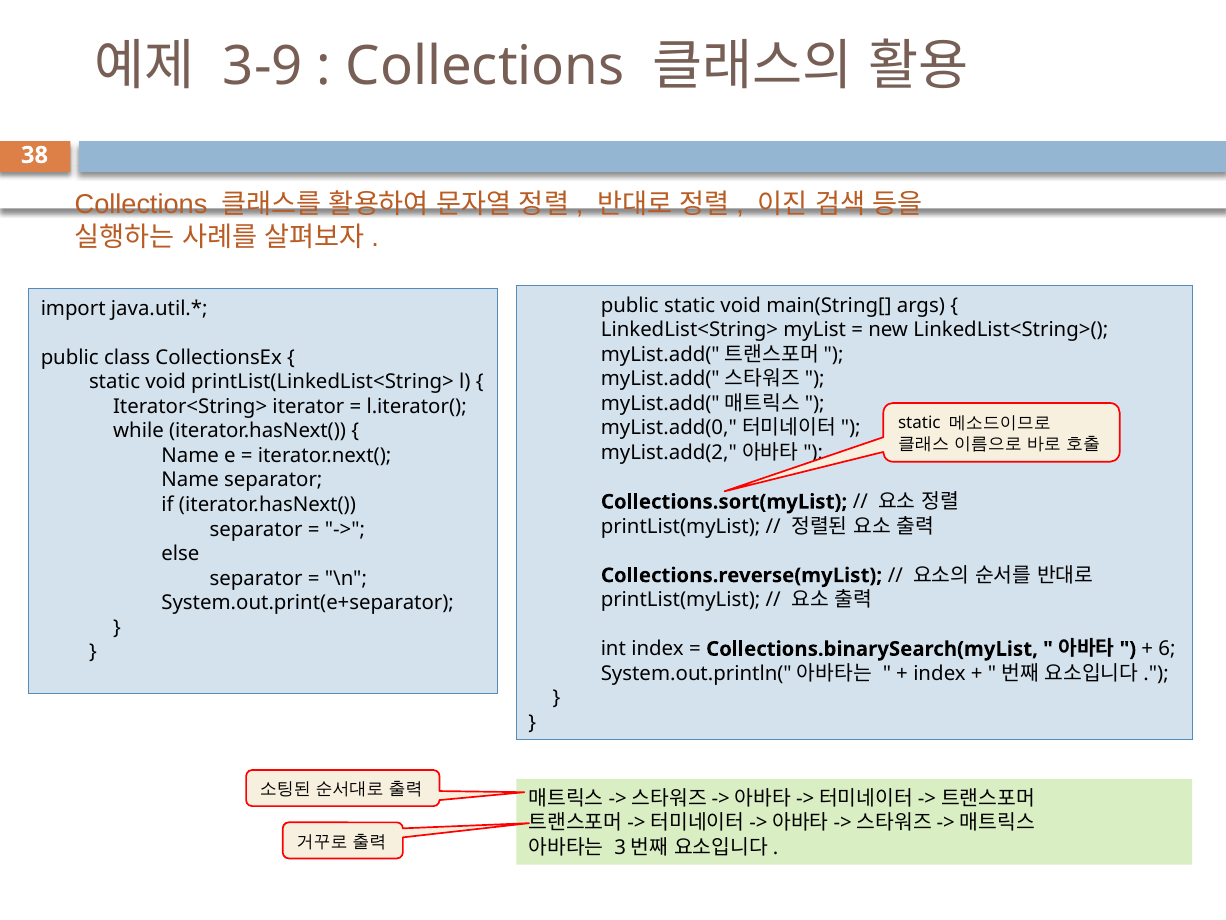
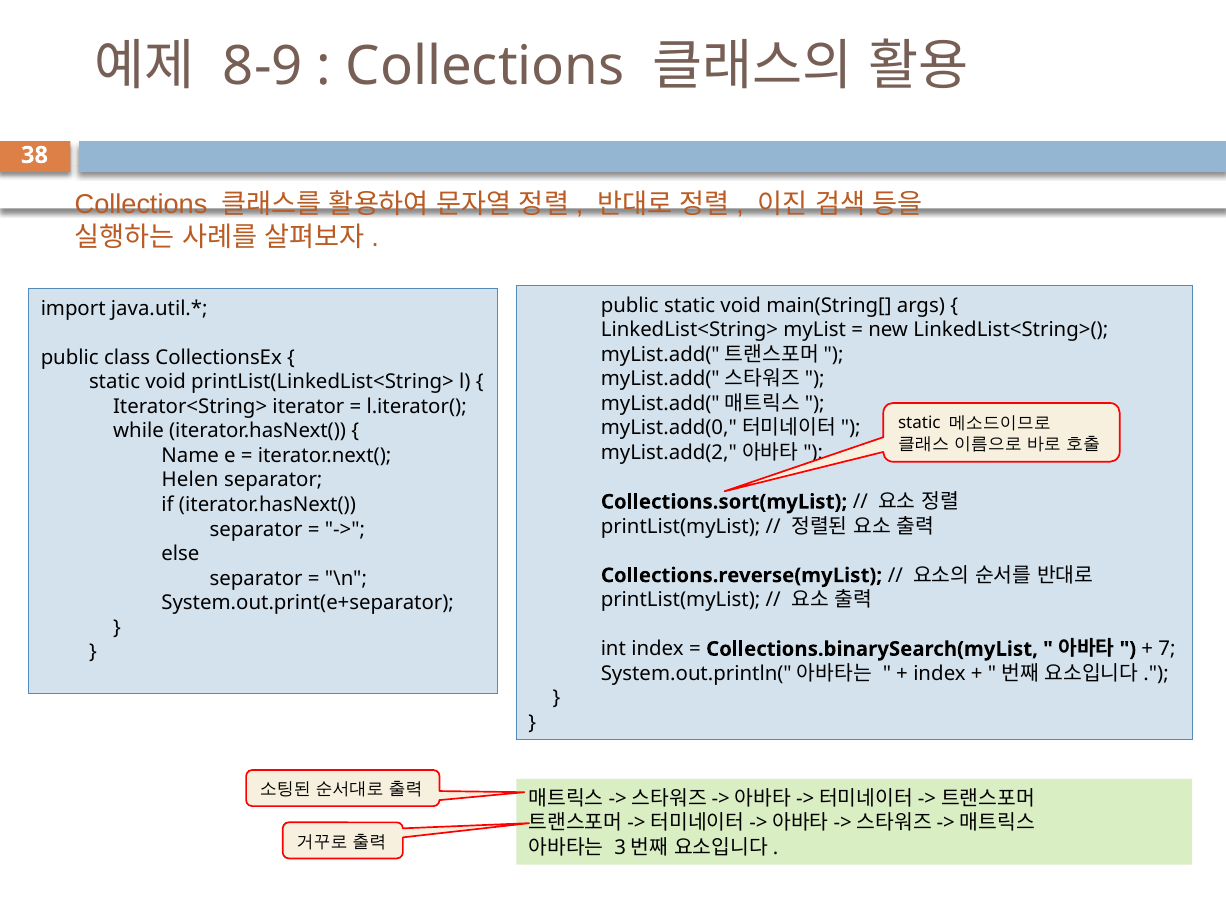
3-9: 3-9 -> 8-9 (263, 66)
Name: Name -> Helen (190, 480)
6: 6 -> 7 (1167, 649)
